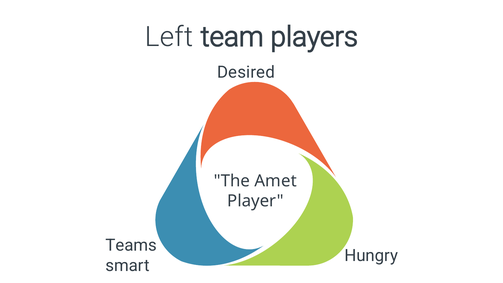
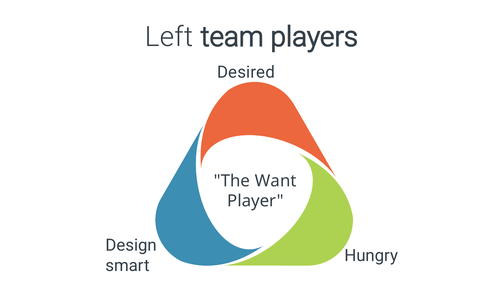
Amet: Amet -> Want (276, 181)
Teams: Teams -> Design (131, 245)
